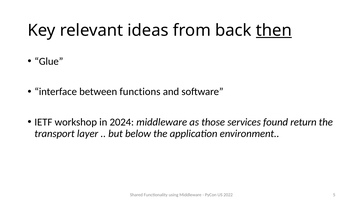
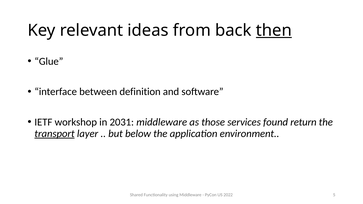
functions: functions -> definition (140, 92)
2024: 2024 -> 2031 (122, 122)
transport underline: none -> present (55, 134)
